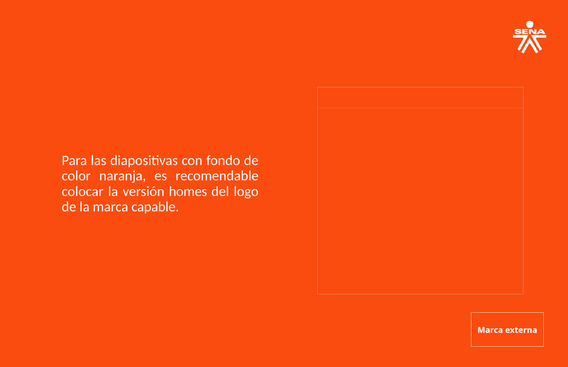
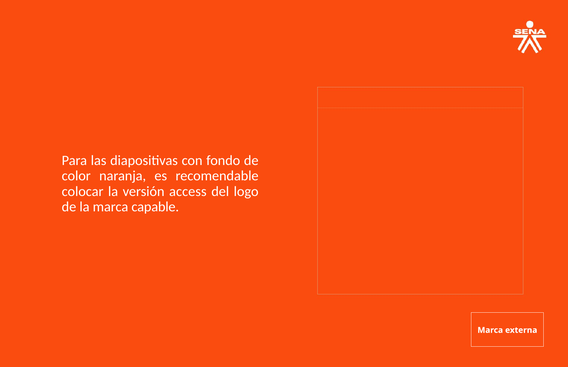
homes: homes -> access (188, 191)
